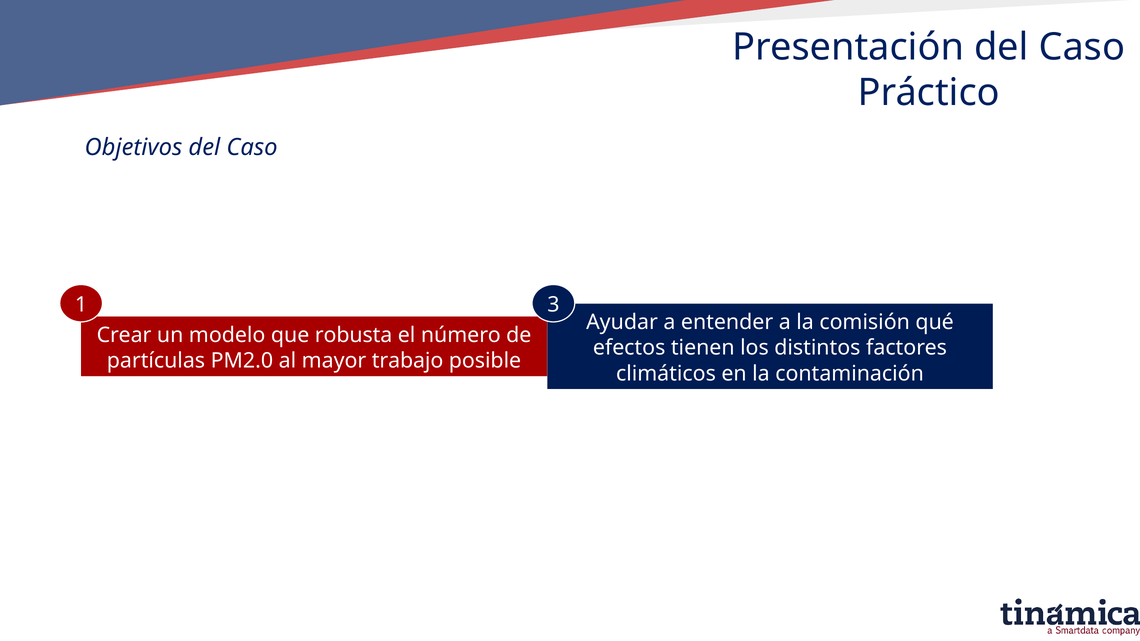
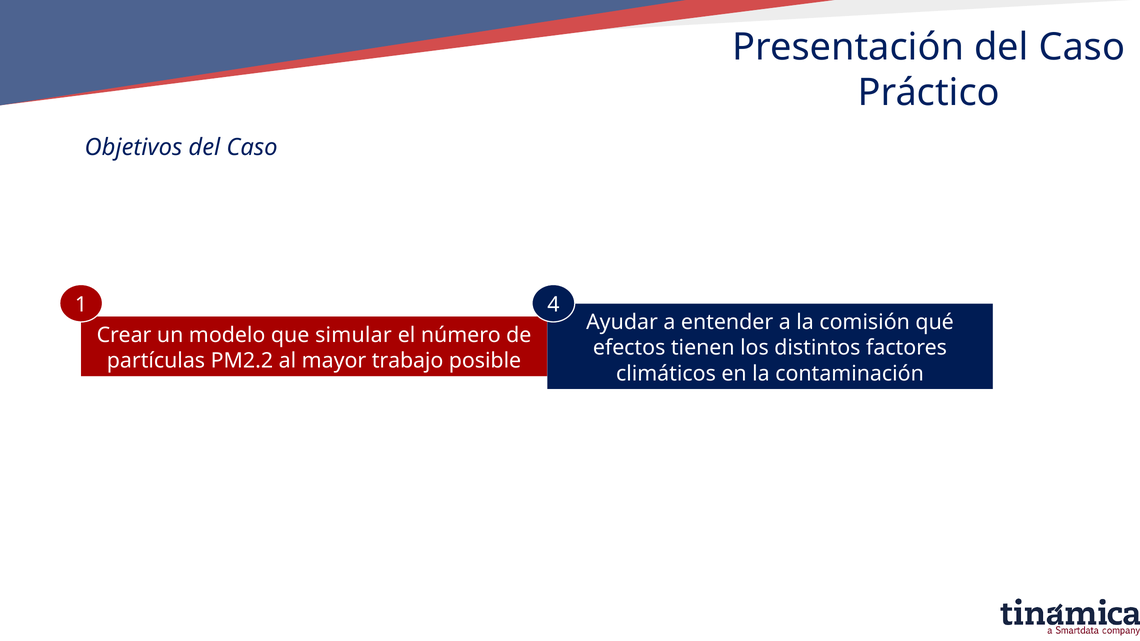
3: 3 -> 4 (553, 305)
robusta: robusta -> simular (353, 335)
PM2.0: PM2.0 -> PM2.2 (242, 361)
